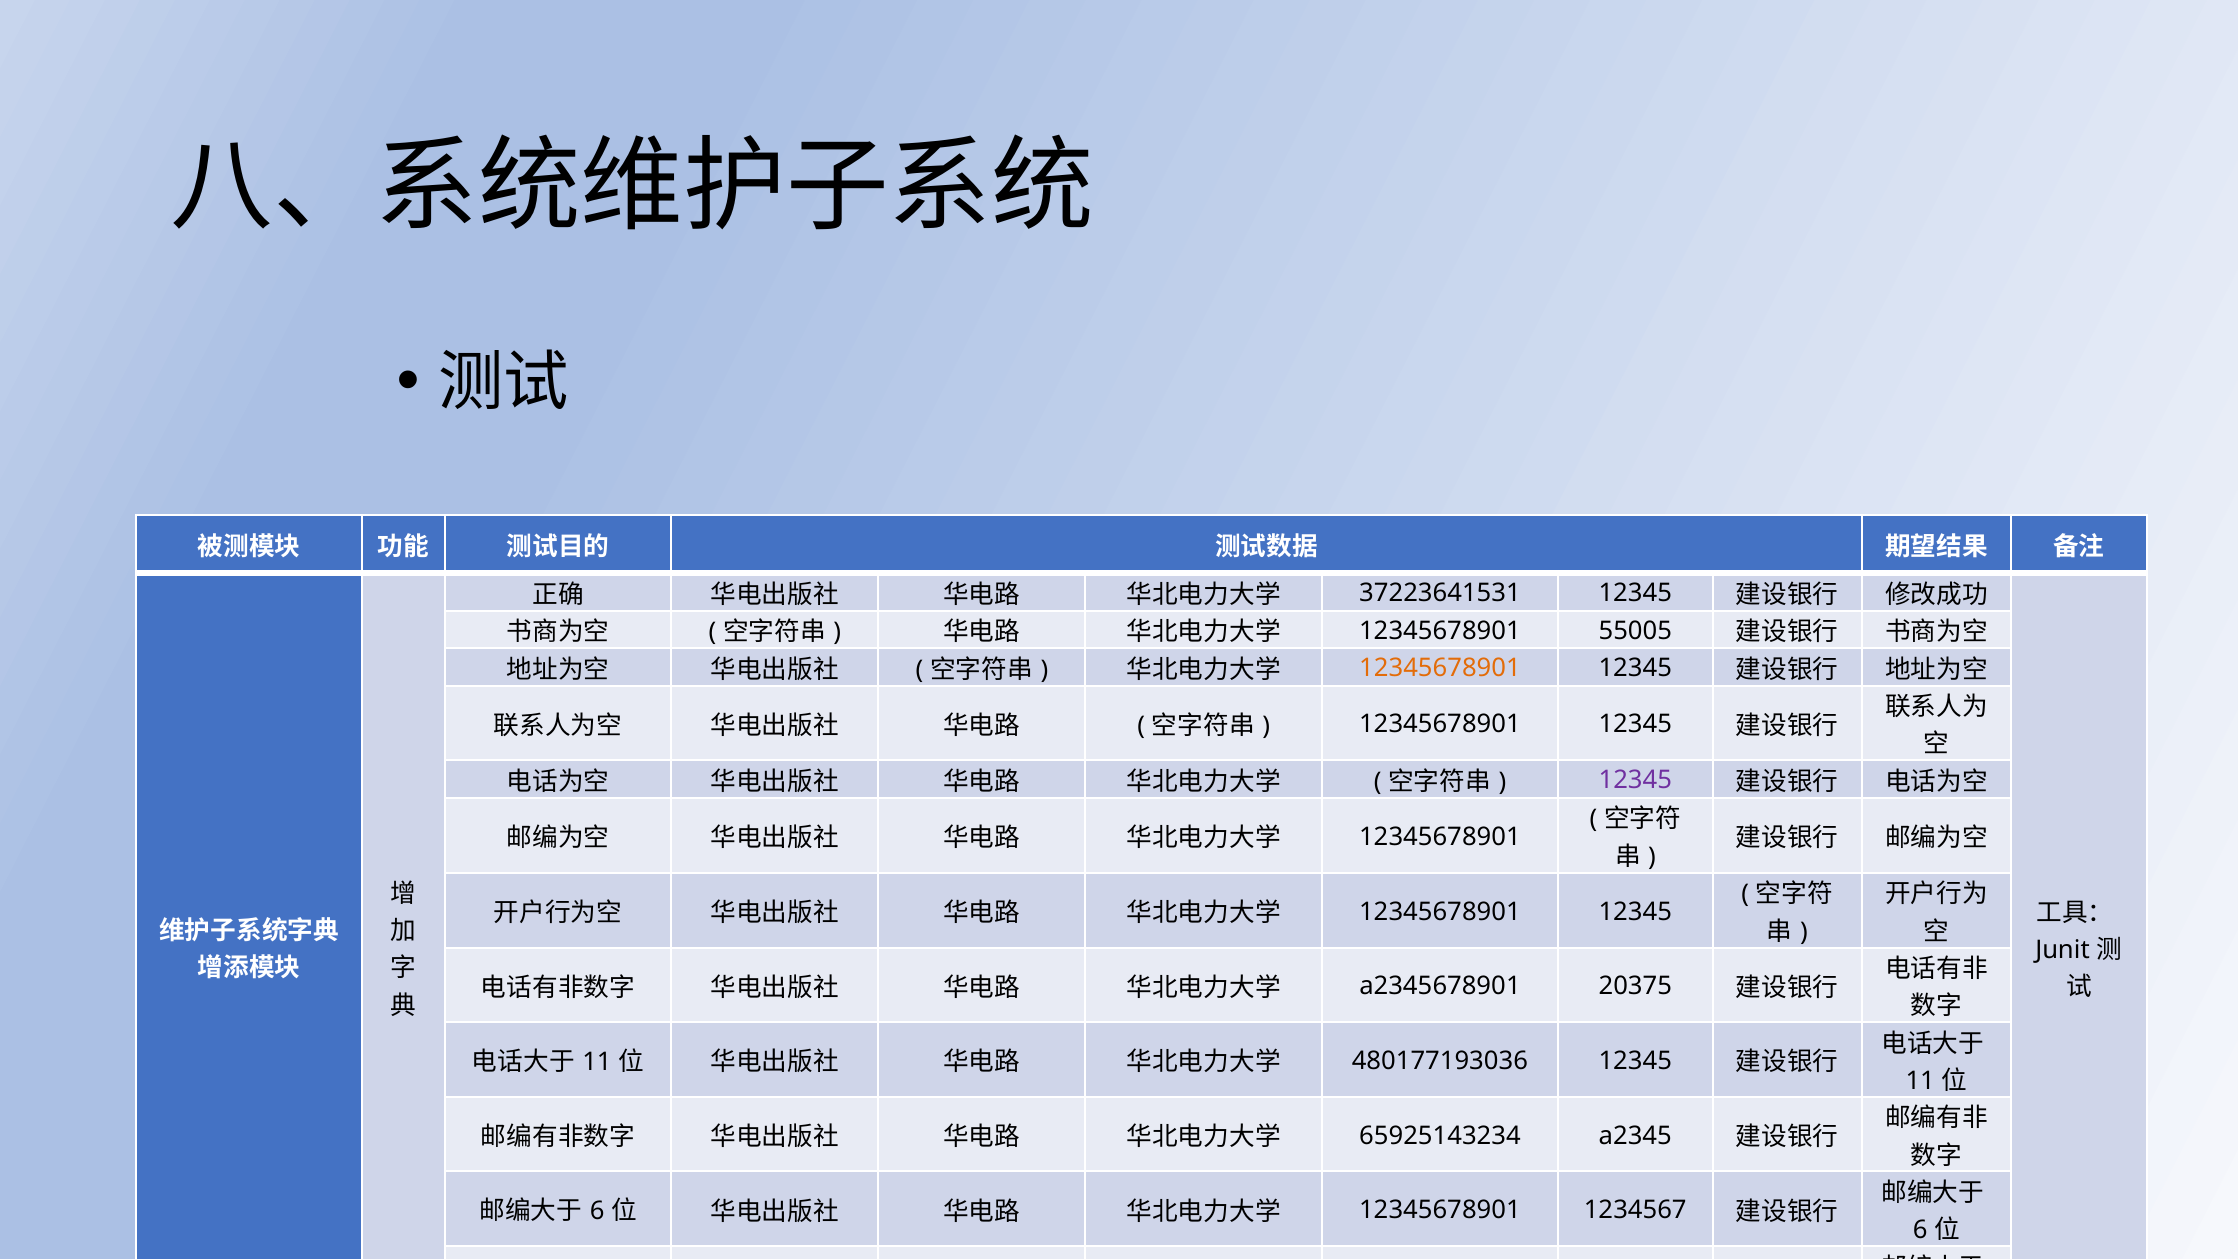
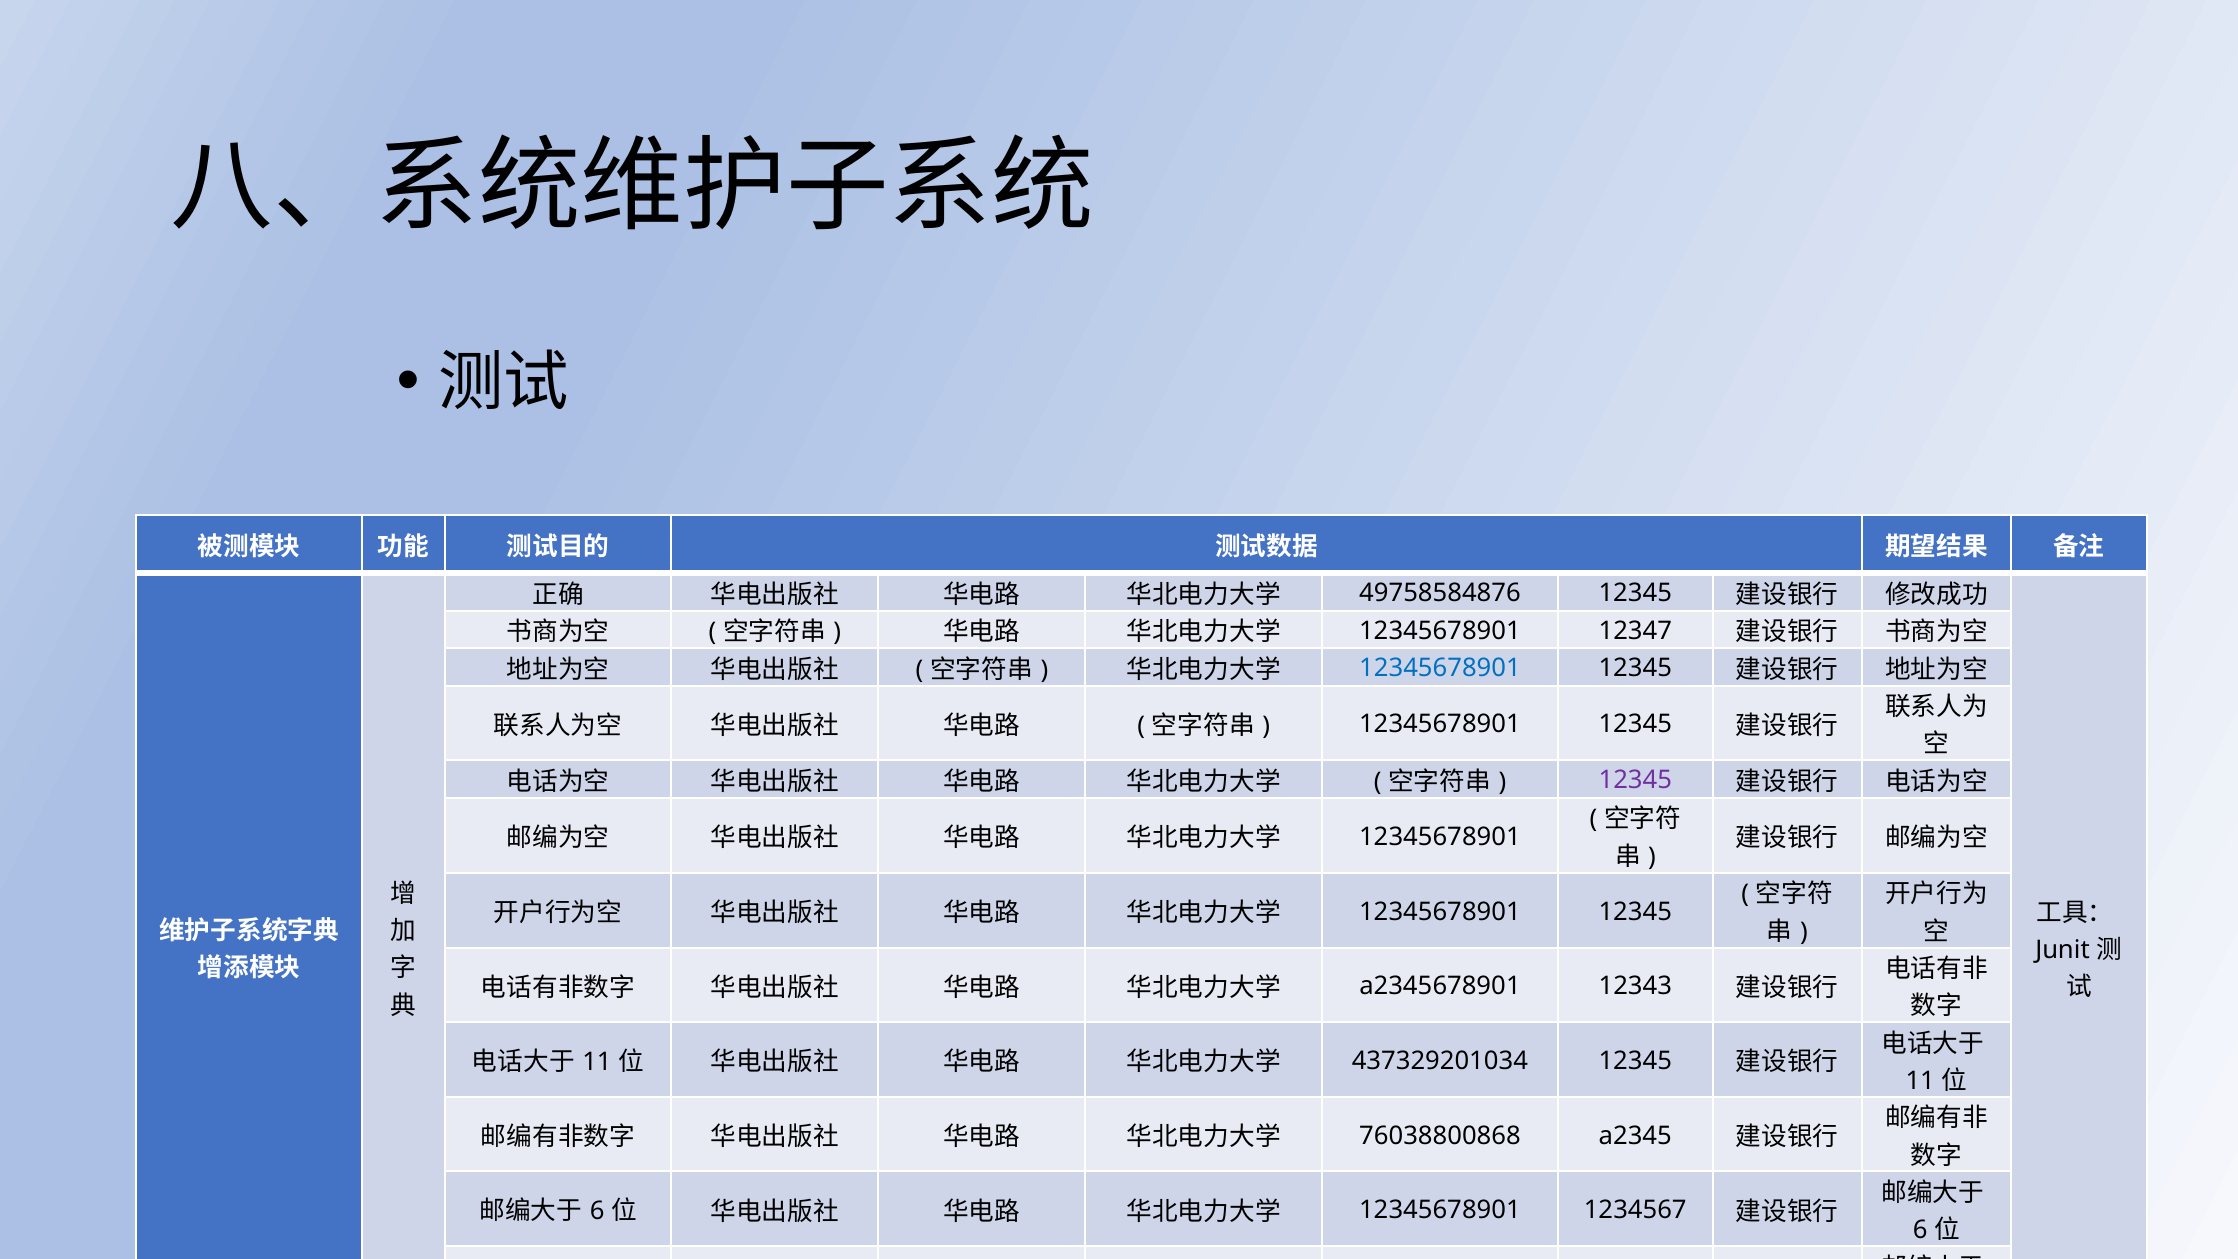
37223641531: 37223641531 -> 49758584876 (1440, 593)
55005: 55005 -> 12347 (1635, 631)
12345678901 colour: orange -> blue (1440, 668)
20375: 20375 -> 12343 (1635, 986)
480177193036: 480177193036 -> 437329201034 (1440, 1061)
65925143234: 65925143234 -> 76038800868 (1440, 1135)
